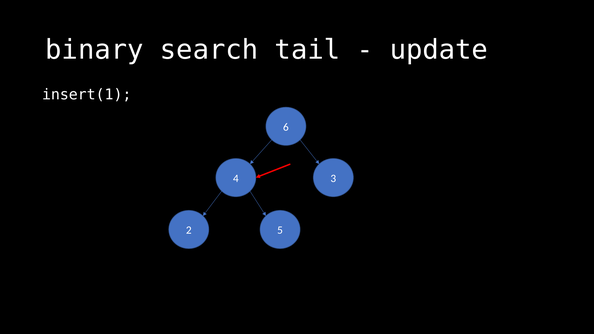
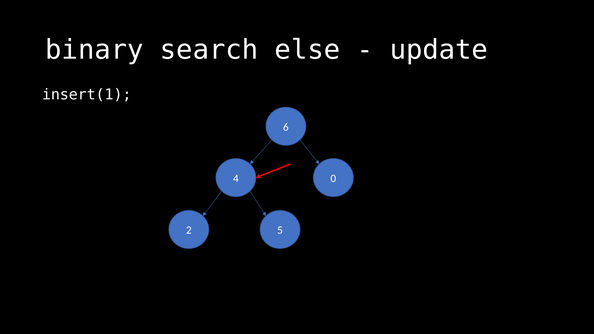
tail: tail -> else (307, 50)
3: 3 -> 0 (333, 178)
